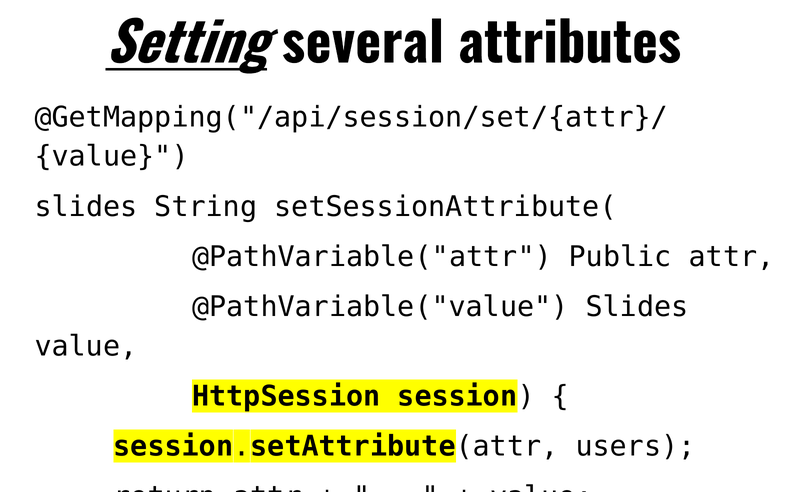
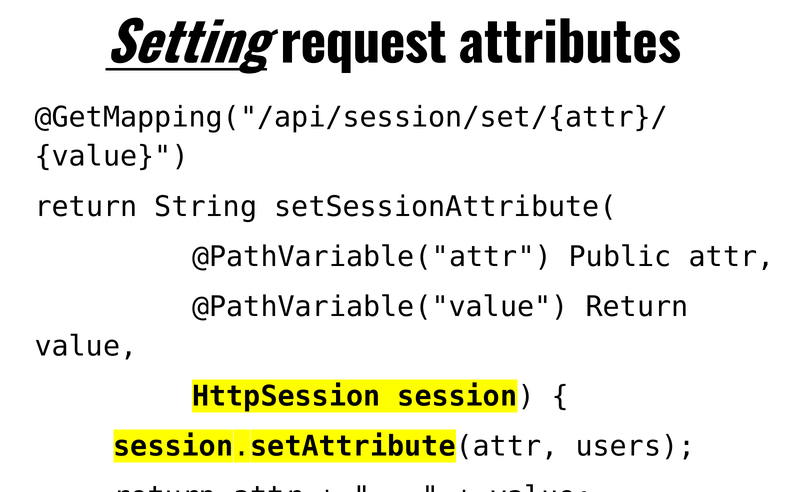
several: several -> request (363, 44)
slides: slides -> return (86, 207)
@PathVariable("value Slides: Slides -> Return (637, 307)
